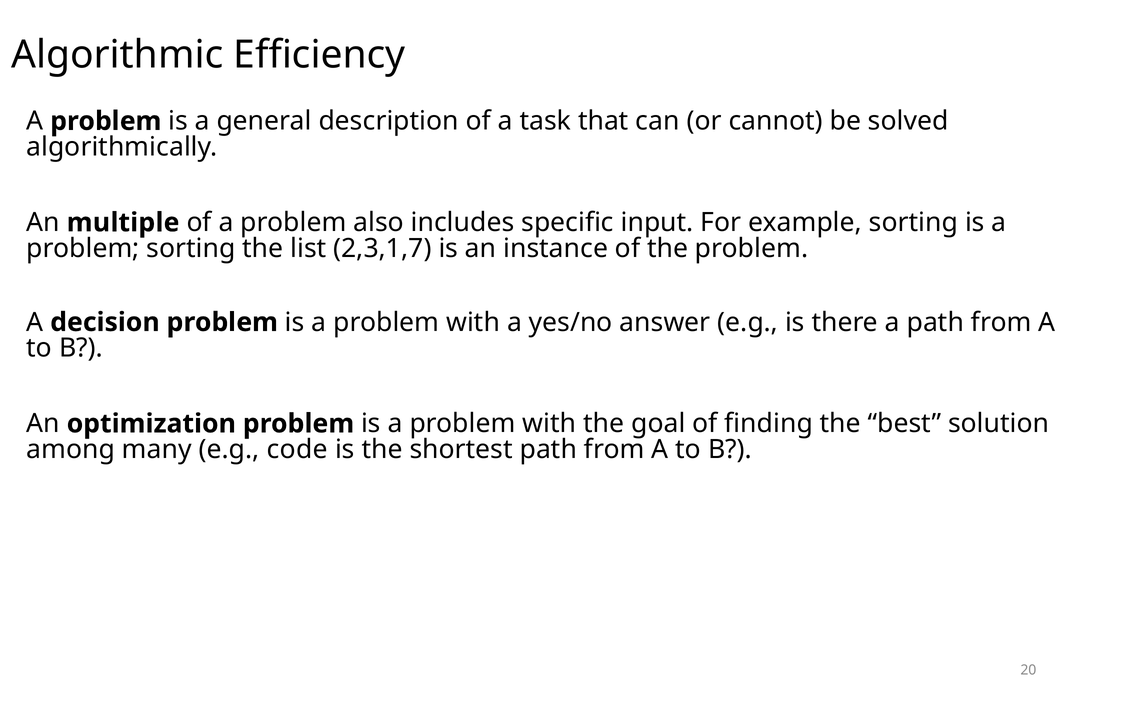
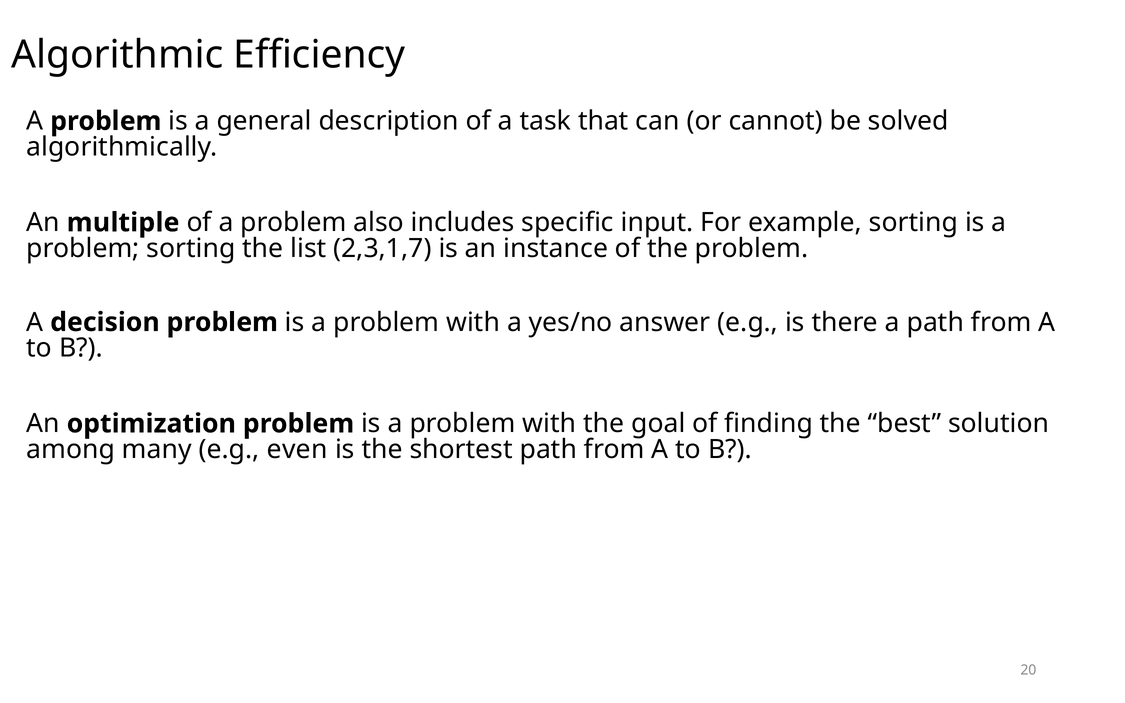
code: code -> even (297, 450)
